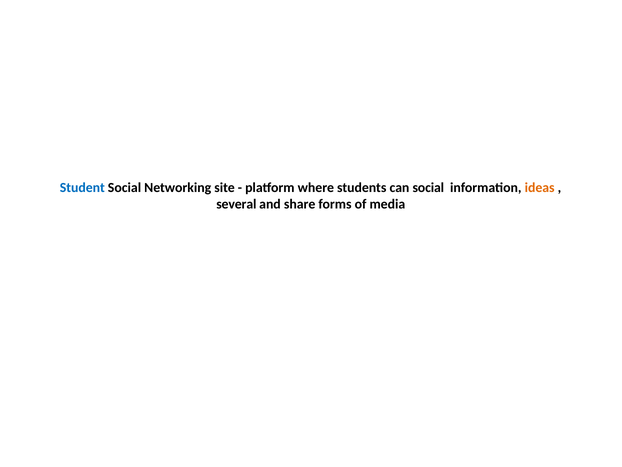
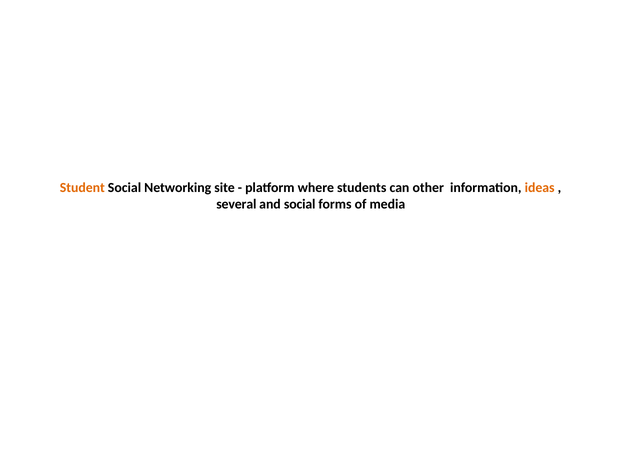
Student colour: blue -> orange (82, 188)
can social: social -> other (428, 188)
and share: share -> social (300, 204)
